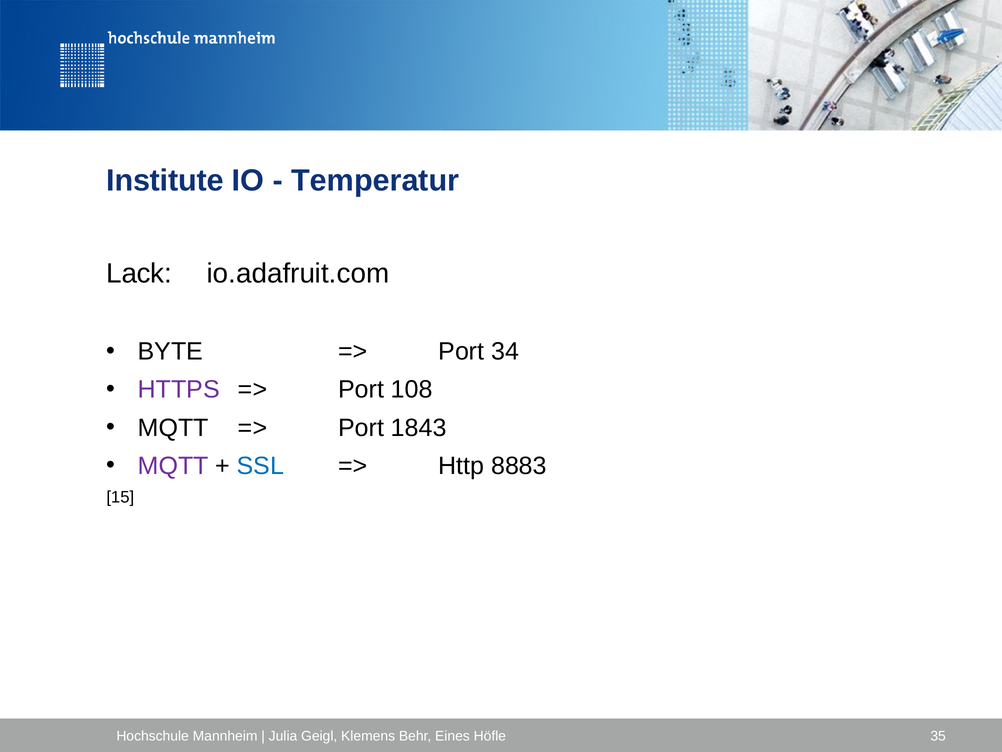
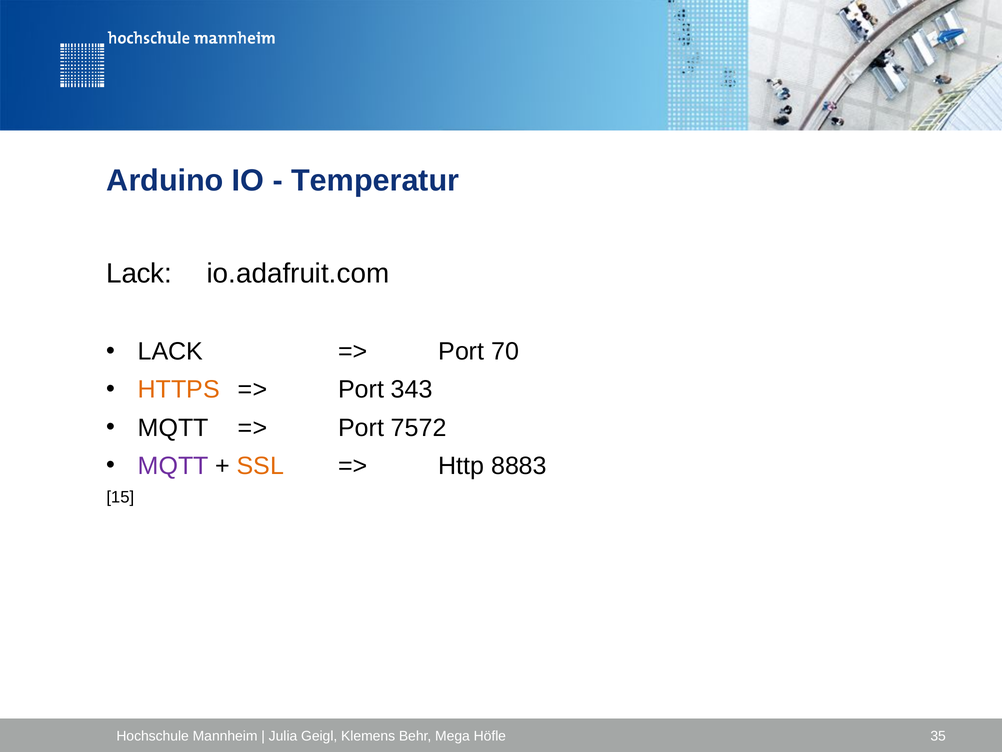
Institute: Institute -> Arduino (165, 181)
BYTE: BYTE -> LACK (170, 351)
34: 34 -> 70 (505, 351)
HTTPS colour: purple -> orange (179, 389)
108: 108 -> 343 (412, 389)
1843: 1843 -> 7572 (419, 427)
SSL colour: blue -> orange (260, 466)
Eines: Eines -> Mega (452, 736)
